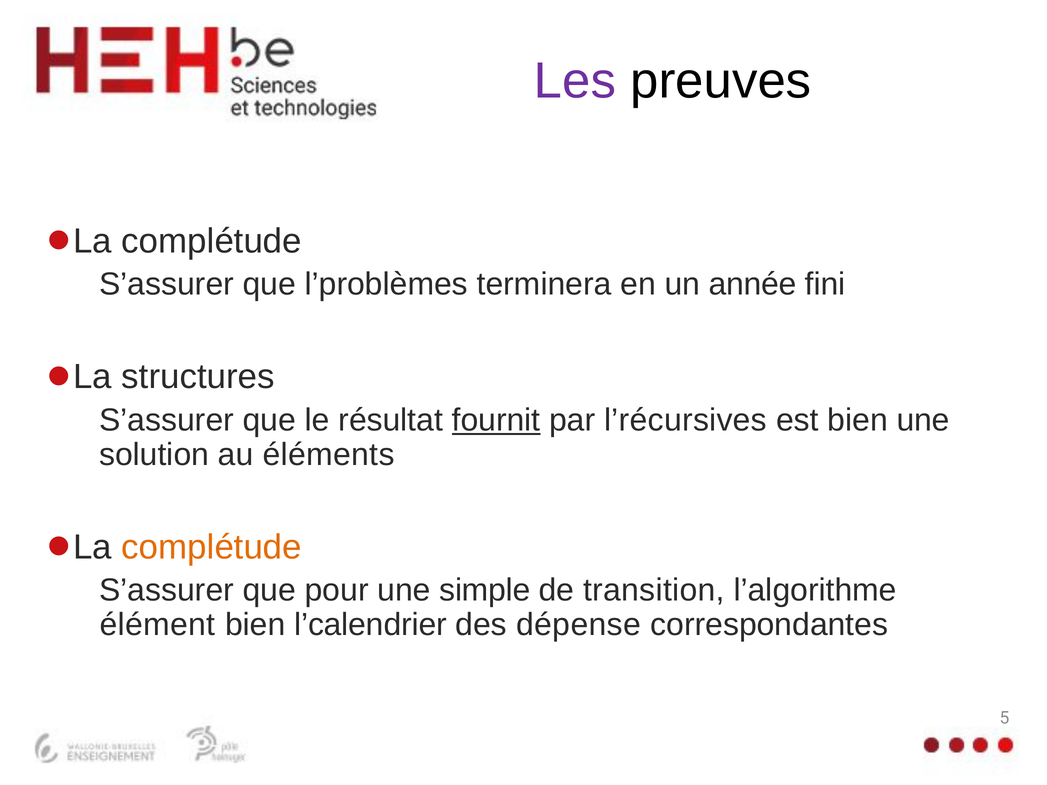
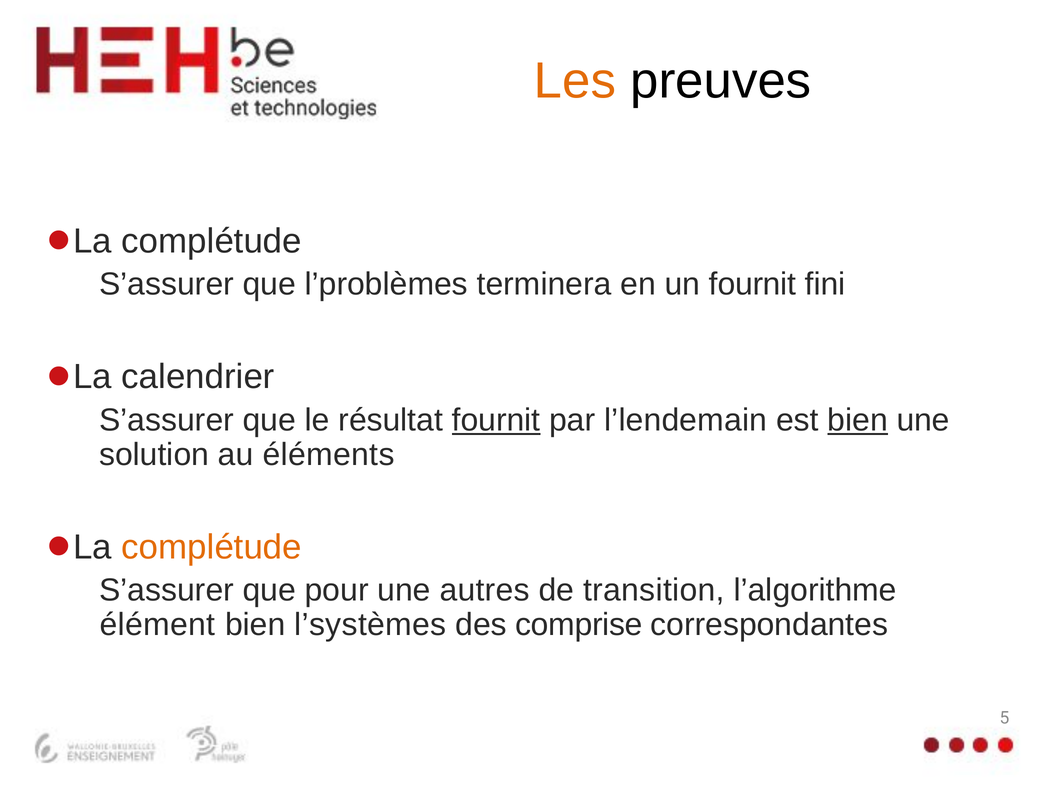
Les colour: purple -> orange (575, 81)
un année: année -> fournit (752, 285)
structures: structures -> calendrier (198, 377)
l’récursives: l’récursives -> l’lendemain (686, 420)
bien underline: none -> present (858, 420)
simple: simple -> autres (485, 591)
l’calendrier: l’calendrier -> l’systèmes (370, 625)
dépense: dépense -> comprise (579, 625)
